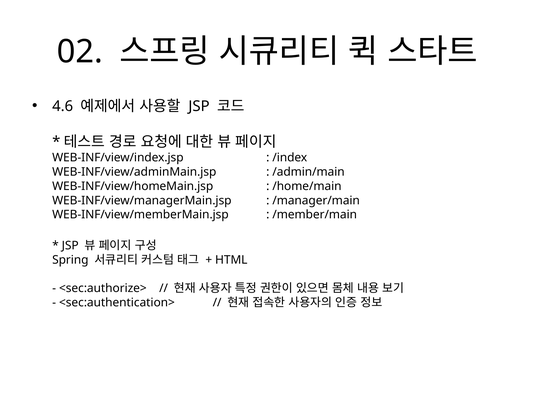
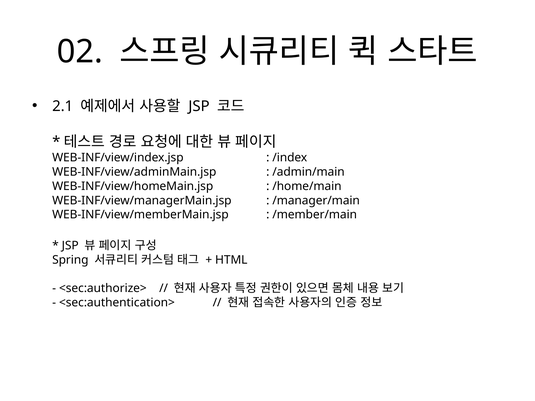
4.6: 4.6 -> 2.1 (63, 106)
